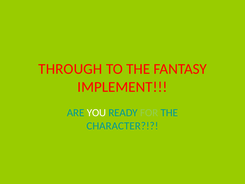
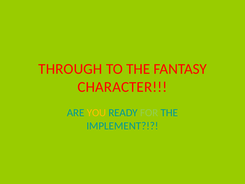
IMPLEMENT: IMPLEMENT -> CHARACTER (122, 87)
YOU colour: white -> yellow (96, 113)
CHARACTER: CHARACTER -> IMPLEMENT (122, 126)
